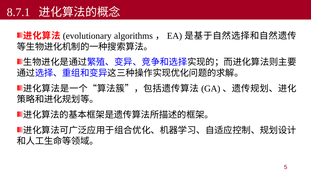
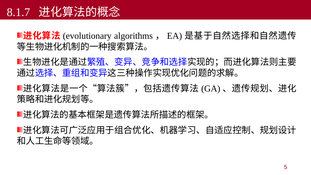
8.7.1: 8.7.1 -> 8.1.7 (18, 12)
